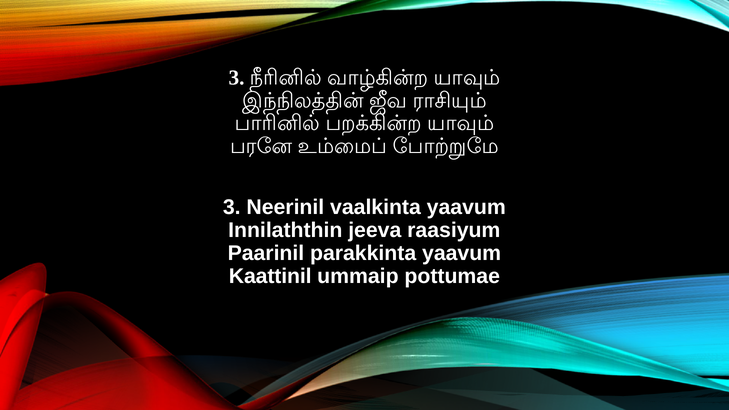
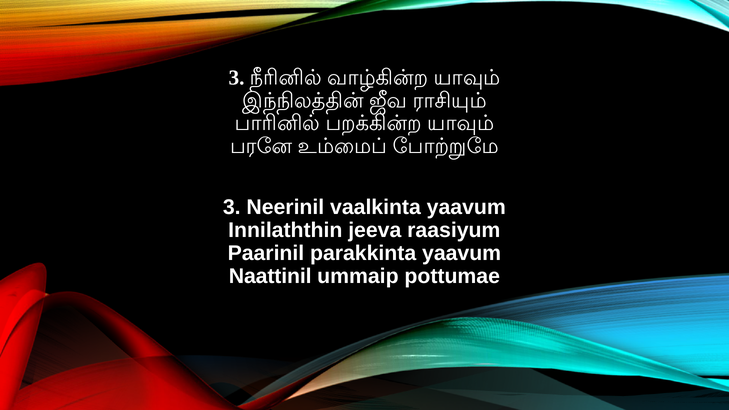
Kaattinil: Kaattinil -> Naattinil (270, 276)
